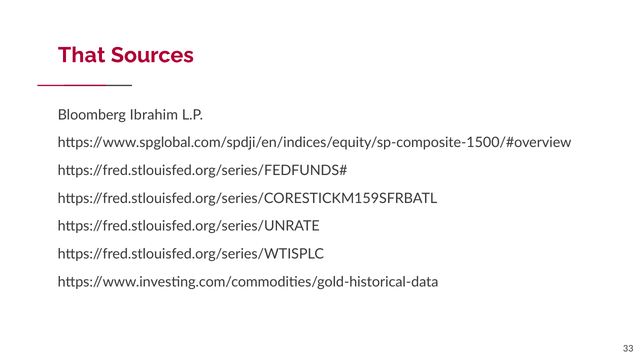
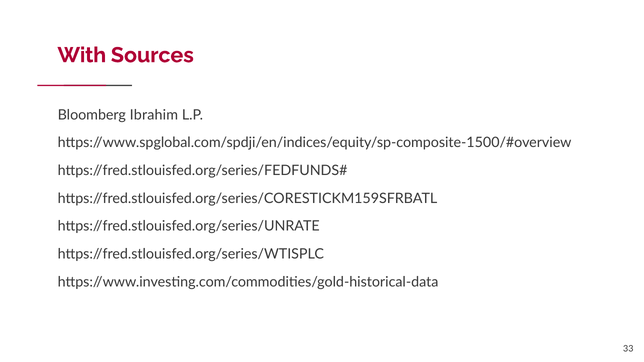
That: That -> With (82, 55)
